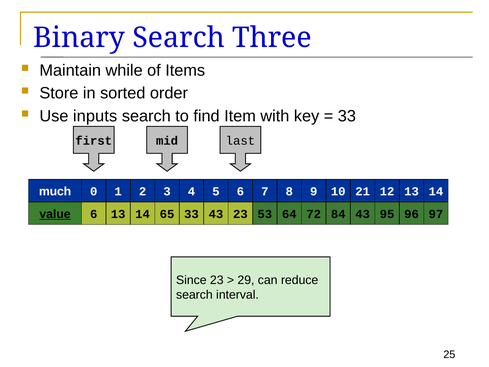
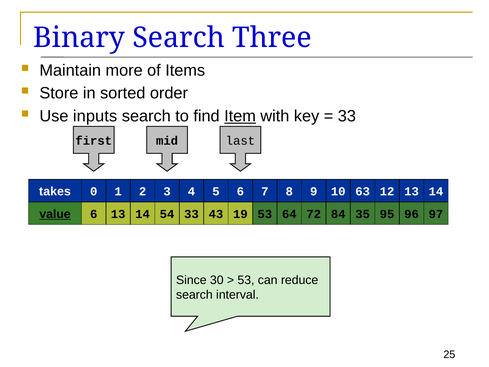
while: while -> more (124, 70)
Item underline: none -> present (240, 116)
much: much -> takes (55, 191)
21: 21 -> 63 (363, 191)
65: 65 -> 54 (167, 214)
33 23: 23 -> 19 (240, 214)
72 43: 43 -> 35 (363, 214)
Since 23: 23 -> 30 (217, 280)
29: 29 -> 53 (246, 280)
